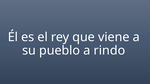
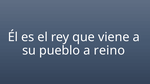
rindo: rindo -> reino (109, 51)
